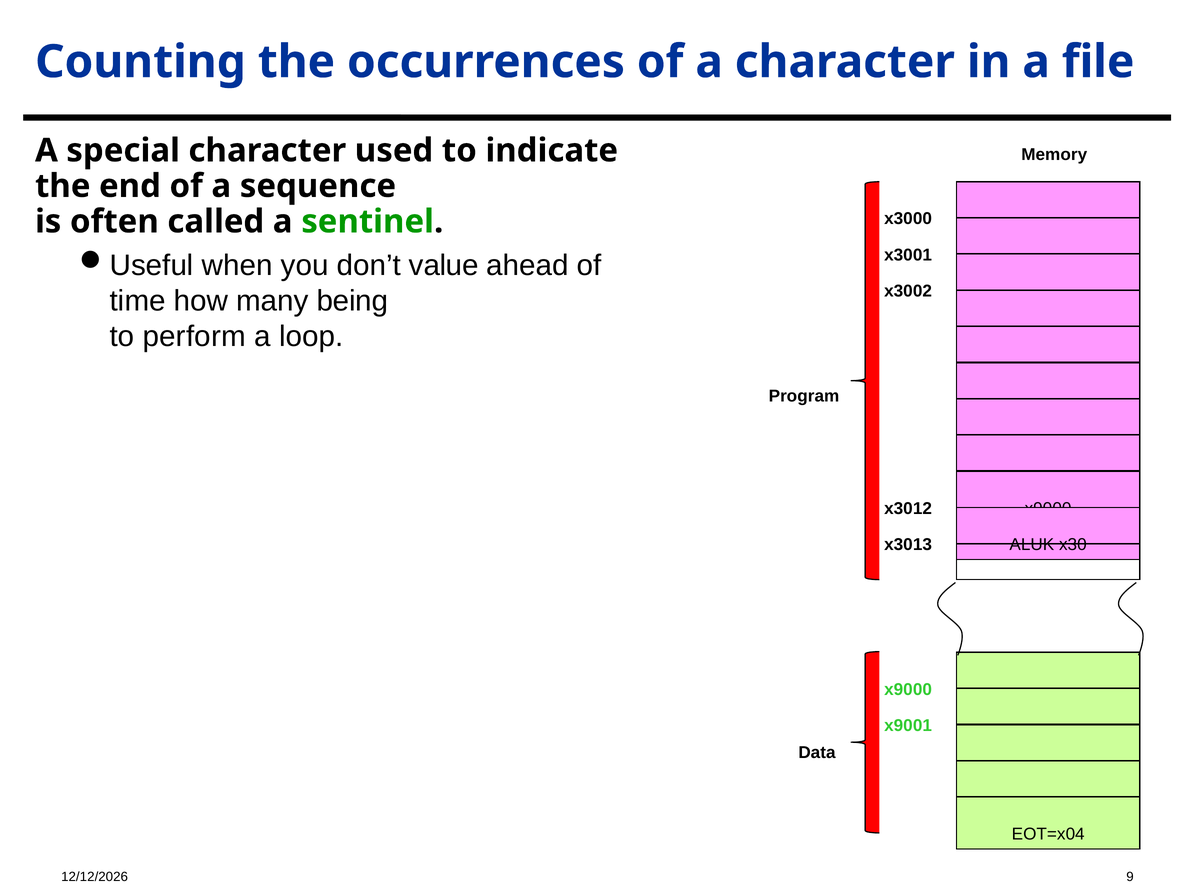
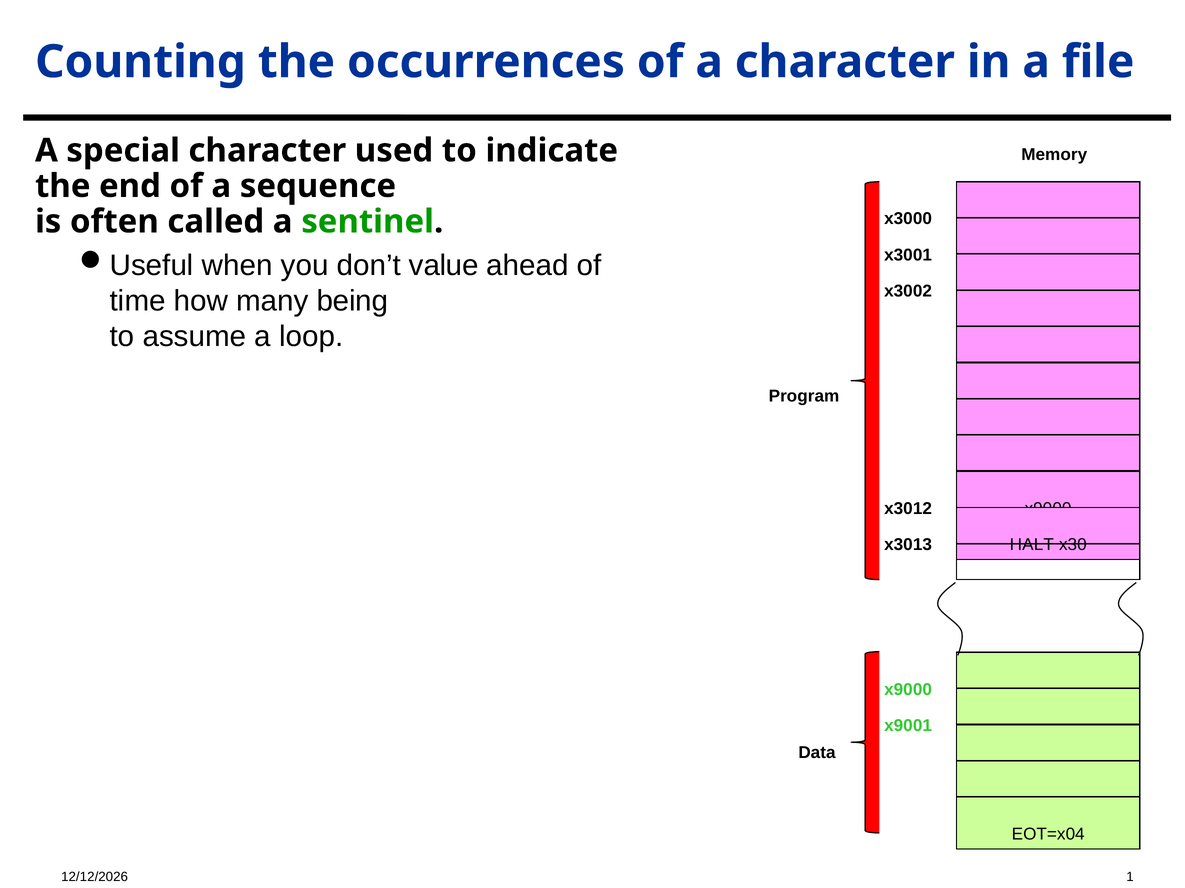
perform: perform -> assume (194, 337)
ALUK: ALUK -> HALT (1032, 545)
9: 9 -> 1 (1130, 878)
